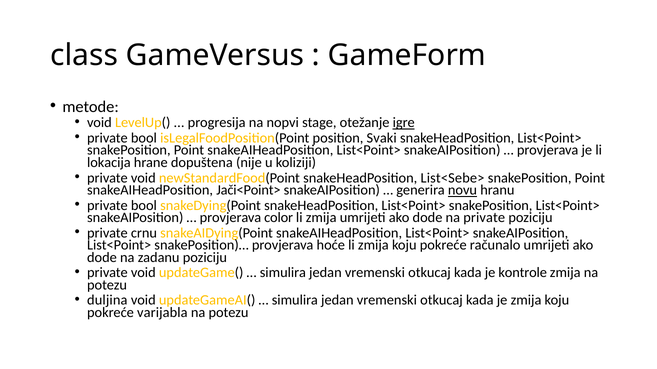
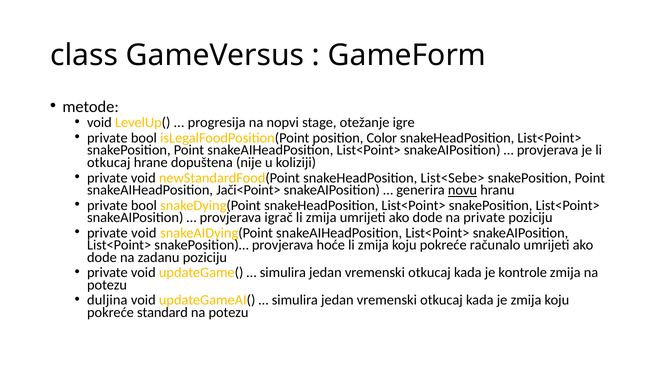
igre underline: present -> none (404, 123)
Svaki: Svaki -> Color (382, 138)
lokacija: lokacija -> otkucaj (109, 163)
color: color -> igrač (279, 218)
crnu: crnu -> void (144, 233)
varijabla: varijabla -> standard (162, 313)
